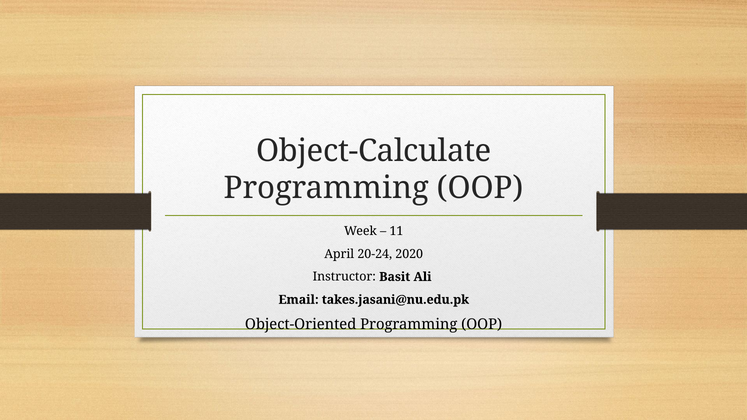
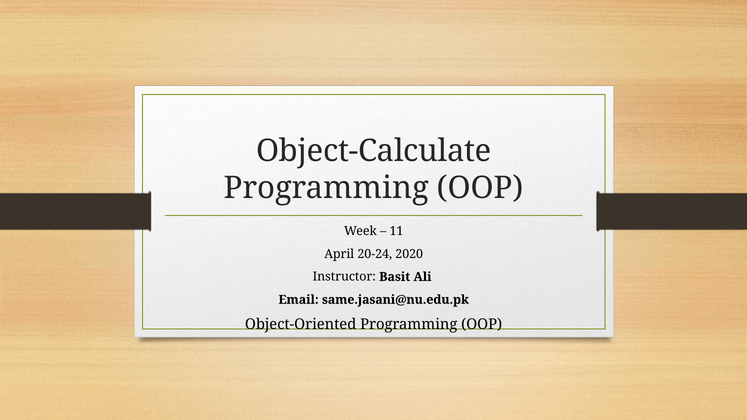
takes.jasani@nu.edu.pk: takes.jasani@nu.edu.pk -> same.jasani@nu.edu.pk (395, 300)
